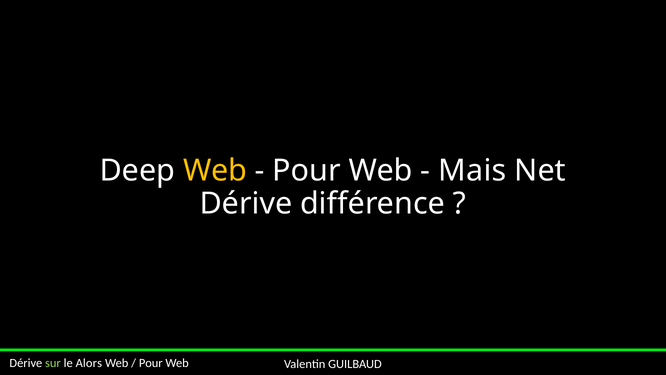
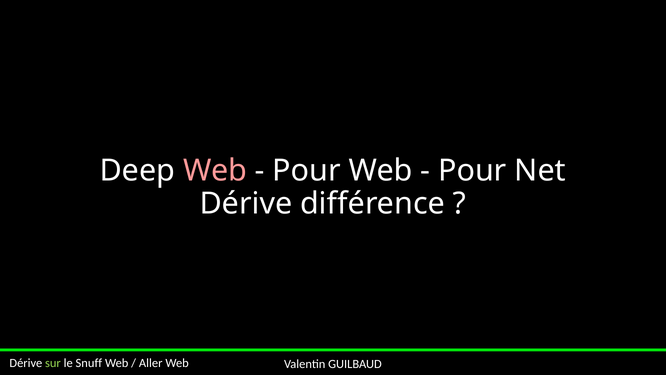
Web colour: yellow -> pink (215, 171)
Mais: Mais -> Pour (472, 171)
Alors: Alors -> Snuff (89, 363)
Pour: Pour -> Aller (151, 363)
